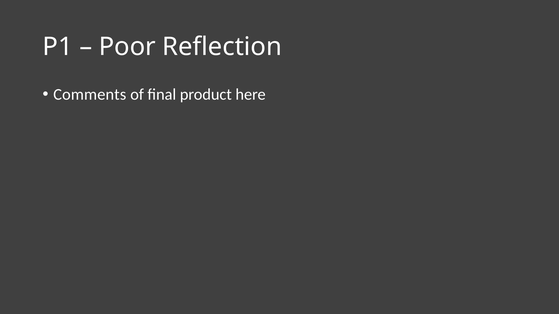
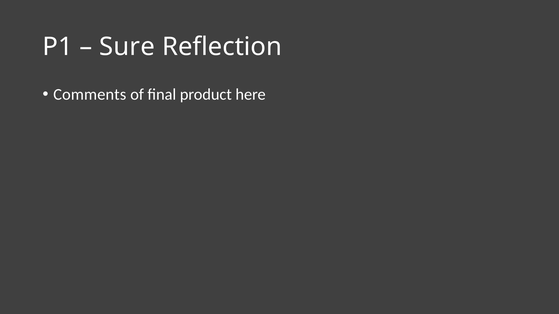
Poor: Poor -> Sure (127, 47)
